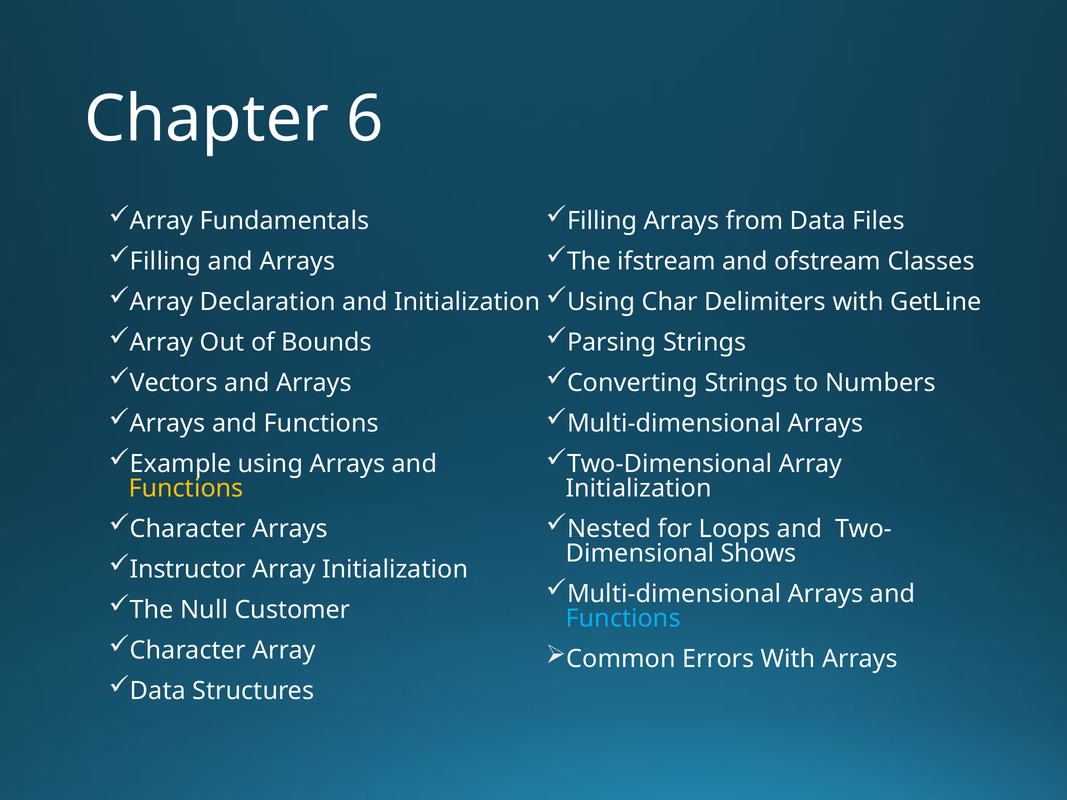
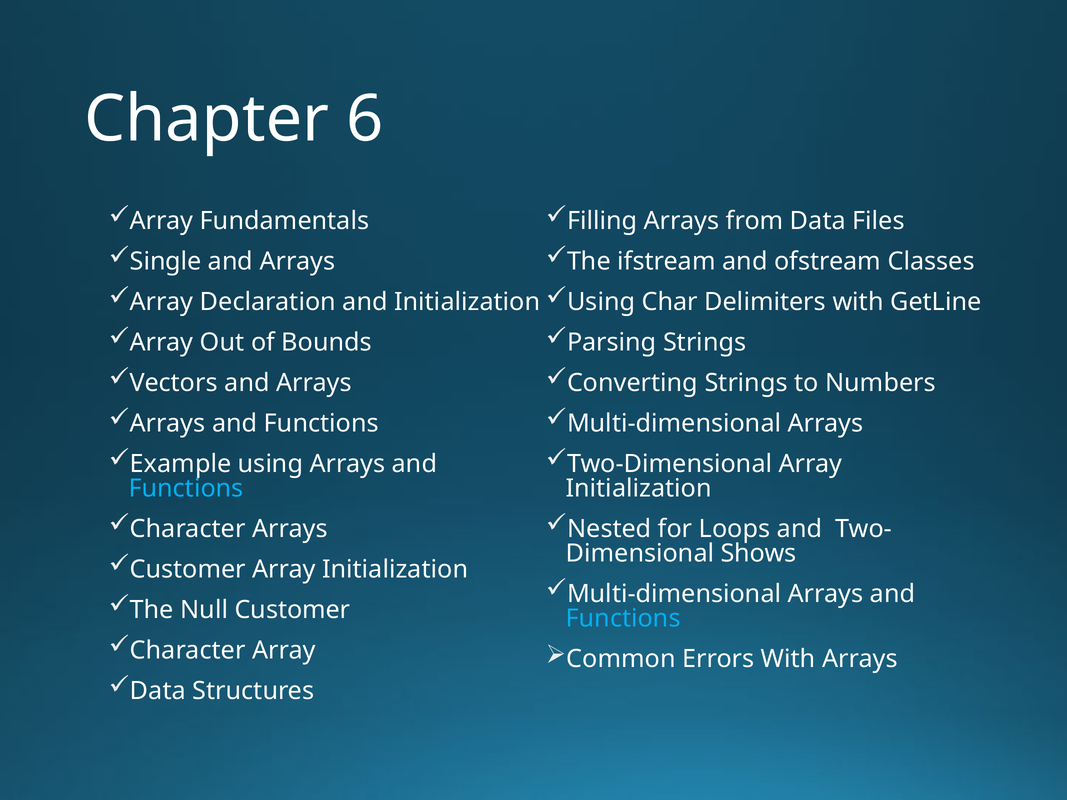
Filling: Filling -> Single (166, 262)
Functions colour: yellow -> light blue (186, 489)
Instructor: Instructor -> Customer (188, 570)
